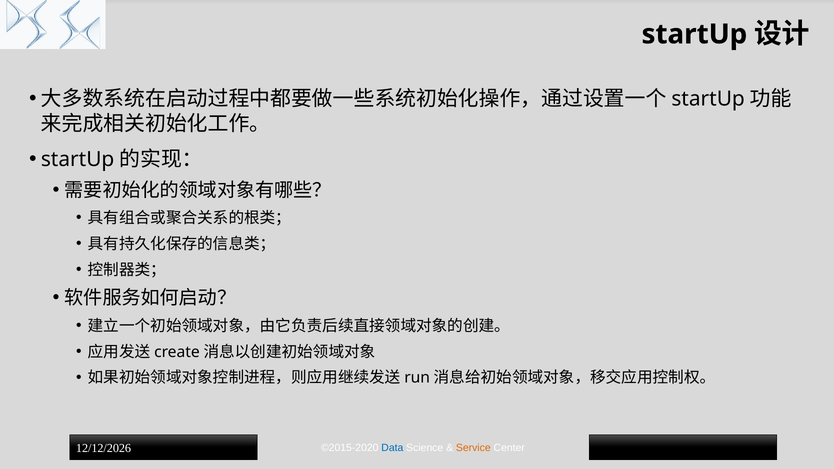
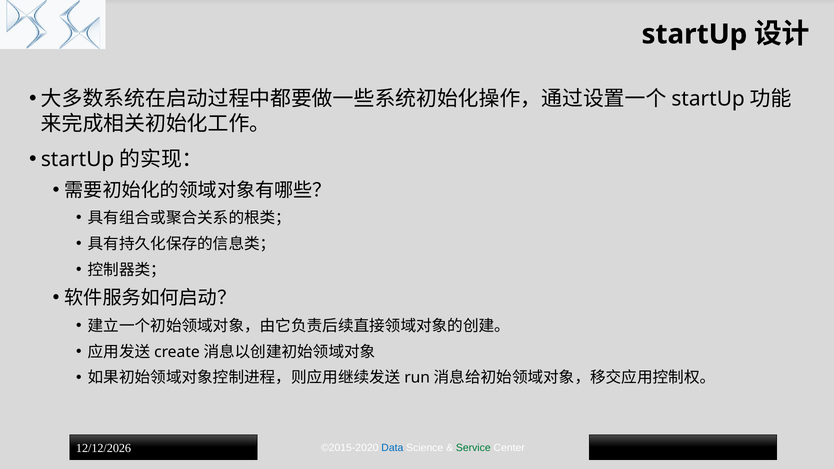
Service colour: orange -> green (473, 448)
